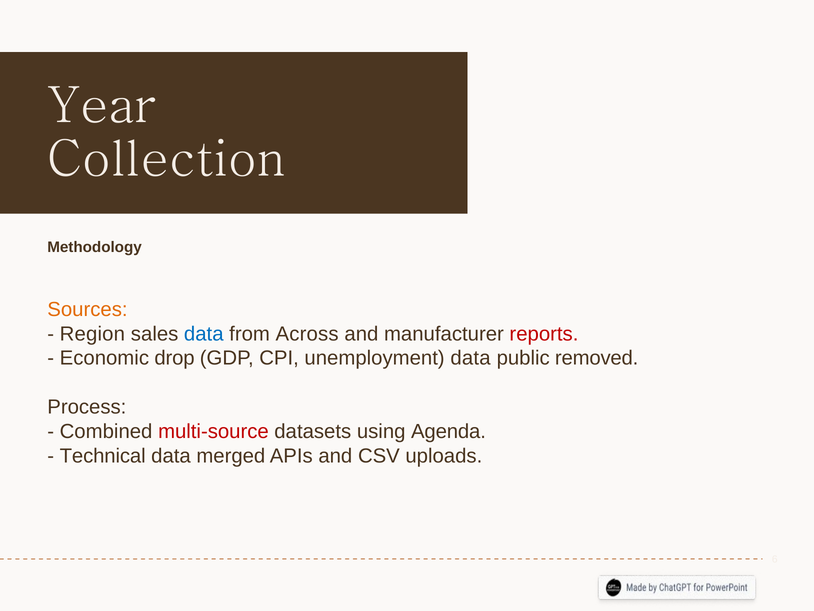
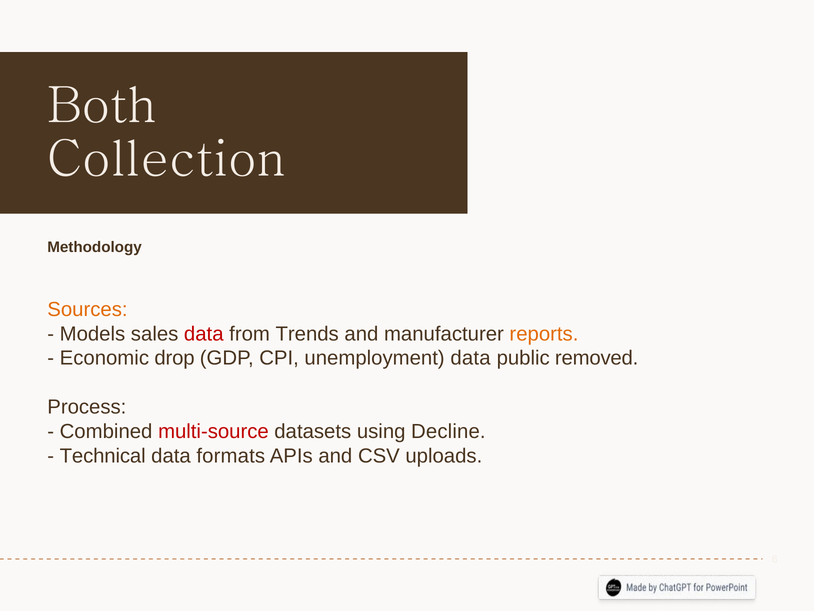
Year: Year -> Both (102, 106)
Region: Region -> Models (92, 334)
data colour: blue -> red (204, 334)
Across: Across -> Trends (307, 334)
reports colour: red -> orange (544, 334)
Agenda: Agenda -> Decline (448, 431)
merged: merged -> formats (231, 456)
